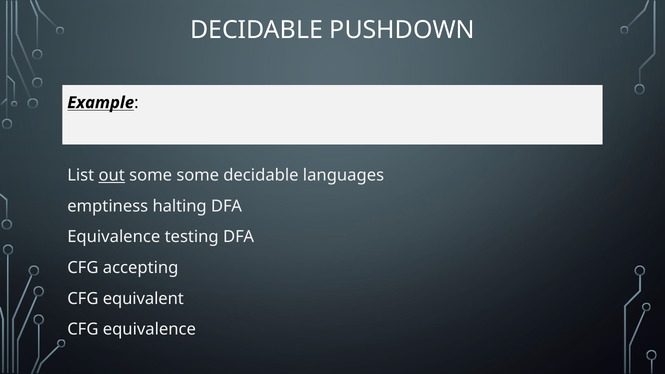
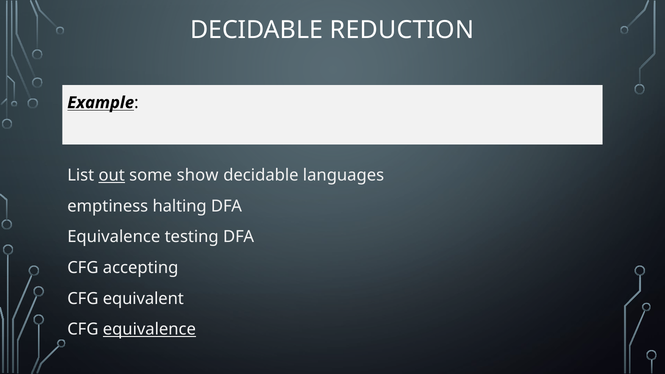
PUSHDOWN: PUSHDOWN -> REDUCTION (402, 30)
some some: some -> show (198, 175)
equivalence underline: none -> present (149, 330)
